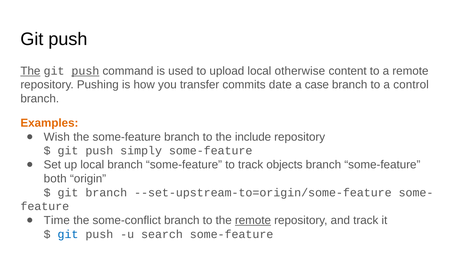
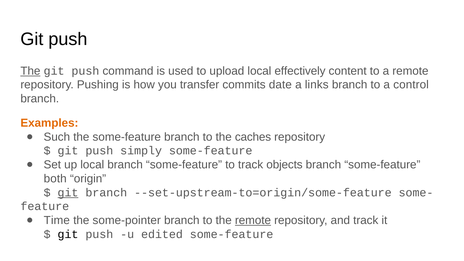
push underline: present -> none (85, 71)
otherwise: otherwise -> effectively (300, 71)
case: case -> links (317, 85)
Wish: Wish -> Such (57, 137)
include: include -> caches (253, 137)
git underline: none -> present (68, 193)
some-conflict: some-conflict -> some-pointer (127, 220)
git colour: blue -> black (68, 234)
search: search -> edited (162, 234)
